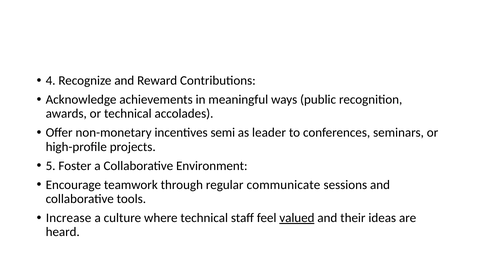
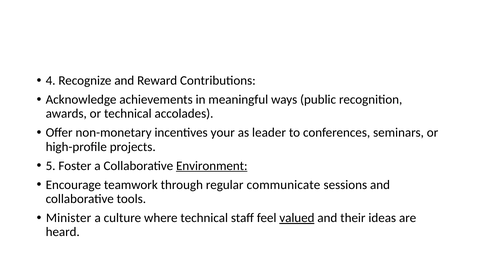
semi: semi -> your (223, 133)
Environment underline: none -> present (212, 166)
Increase: Increase -> Minister (69, 218)
